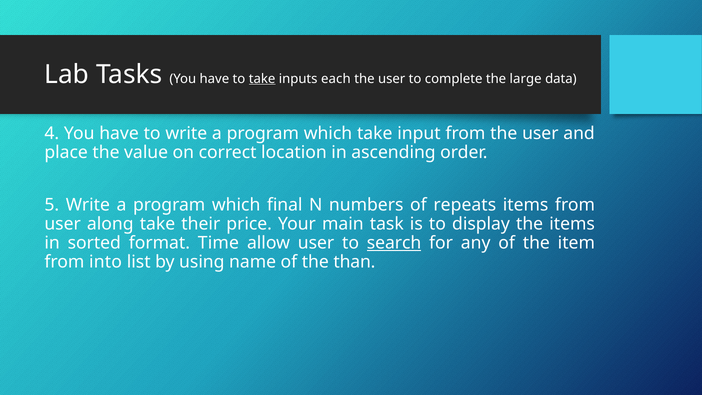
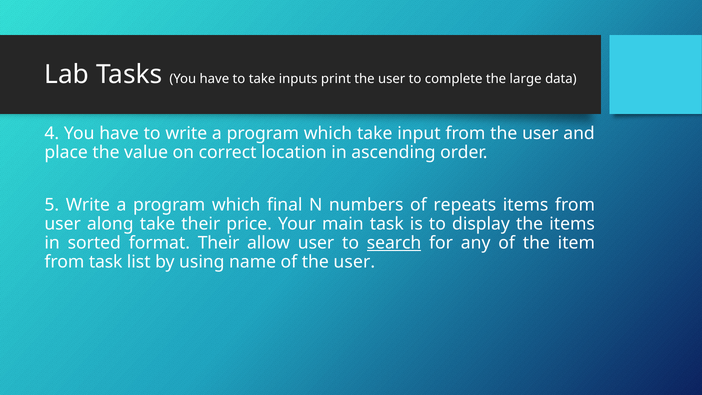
take underline: present -> none (262, 79)
each: each -> print (336, 79)
format Time: Time -> Their (219, 243)
from into: into -> task (106, 262)
of the than: than -> user (354, 262)
